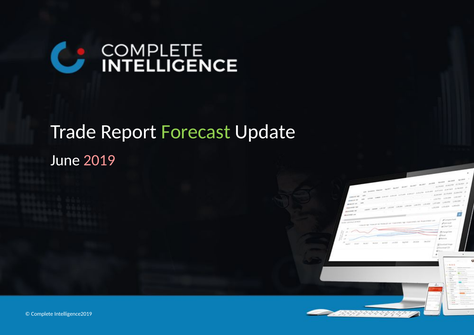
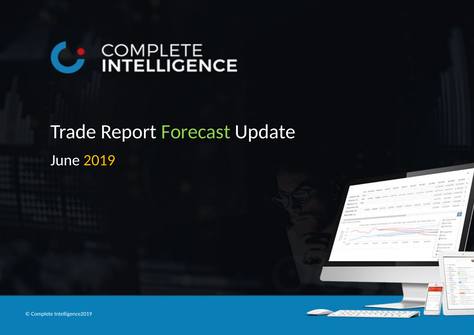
2019 colour: pink -> yellow (99, 160)
